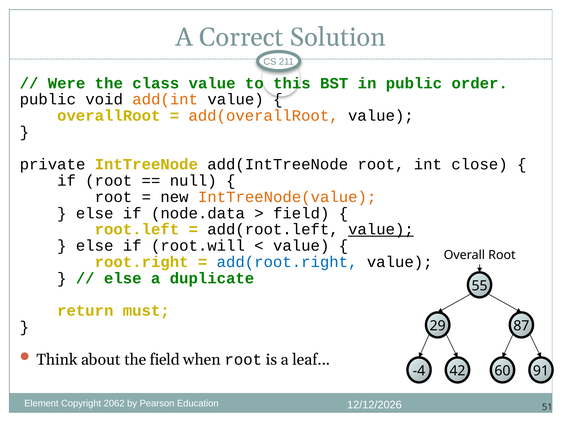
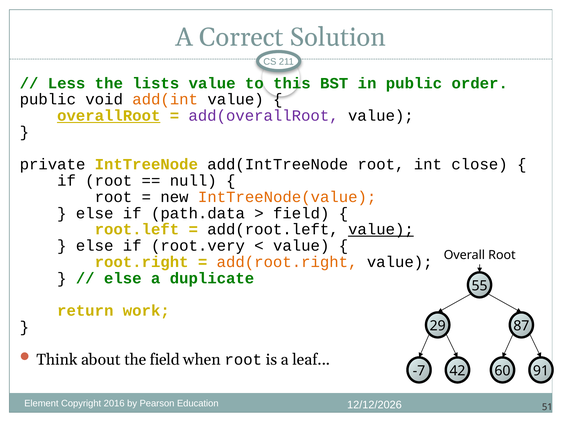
Were: Were -> Less (67, 83)
class: class -> lists (156, 83)
overallRoot underline: none -> present (109, 116)
add(overallRoot colour: orange -> purple (264, 116)
node.data: node.data -> path.data (198, 213)
root.will: root.will -> root.very (198, 245)
add(root.right colour: blue -> orange (287, 262)
must: must -> work (146, 310)
-4: -4 -> -7 (419, 370)
2062: 2062 -> 2016 (114, 403)
